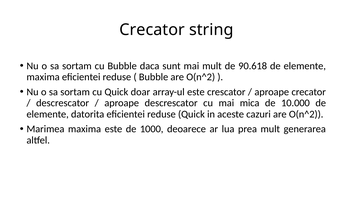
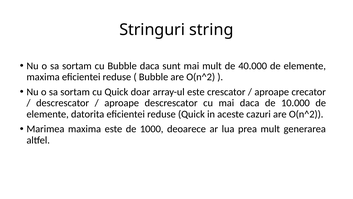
Crecator: Crecator -> Stringuri (152, 30)
90.618: 90.618 -> 40.000 (253, 66)
mai mica: mica -> daca (250, 103)
